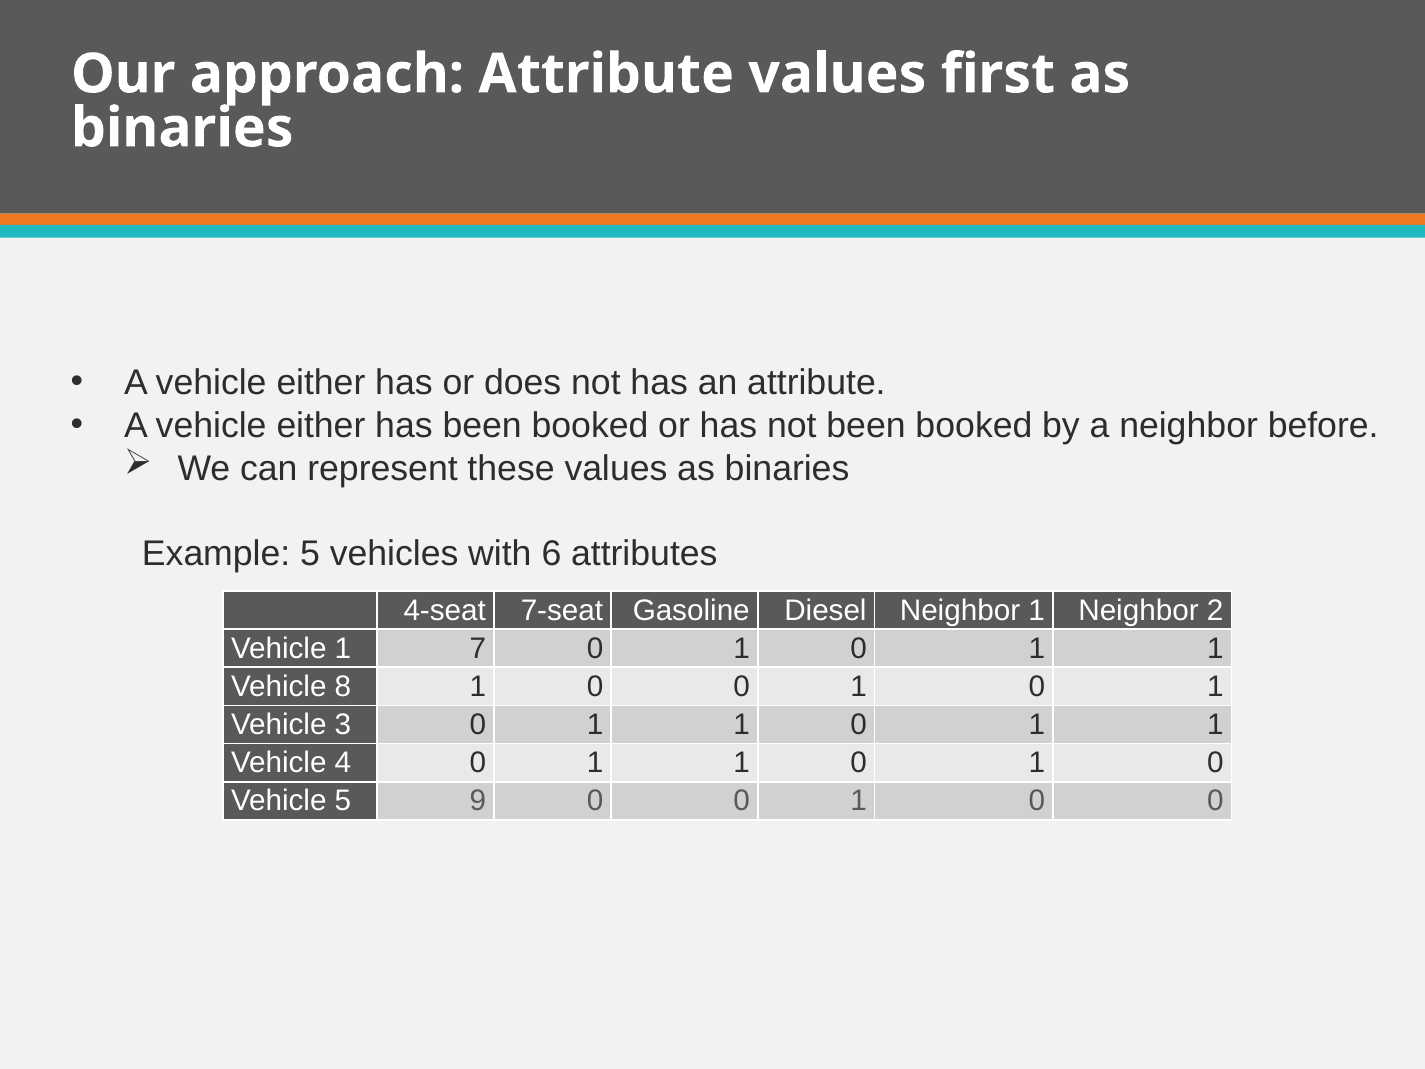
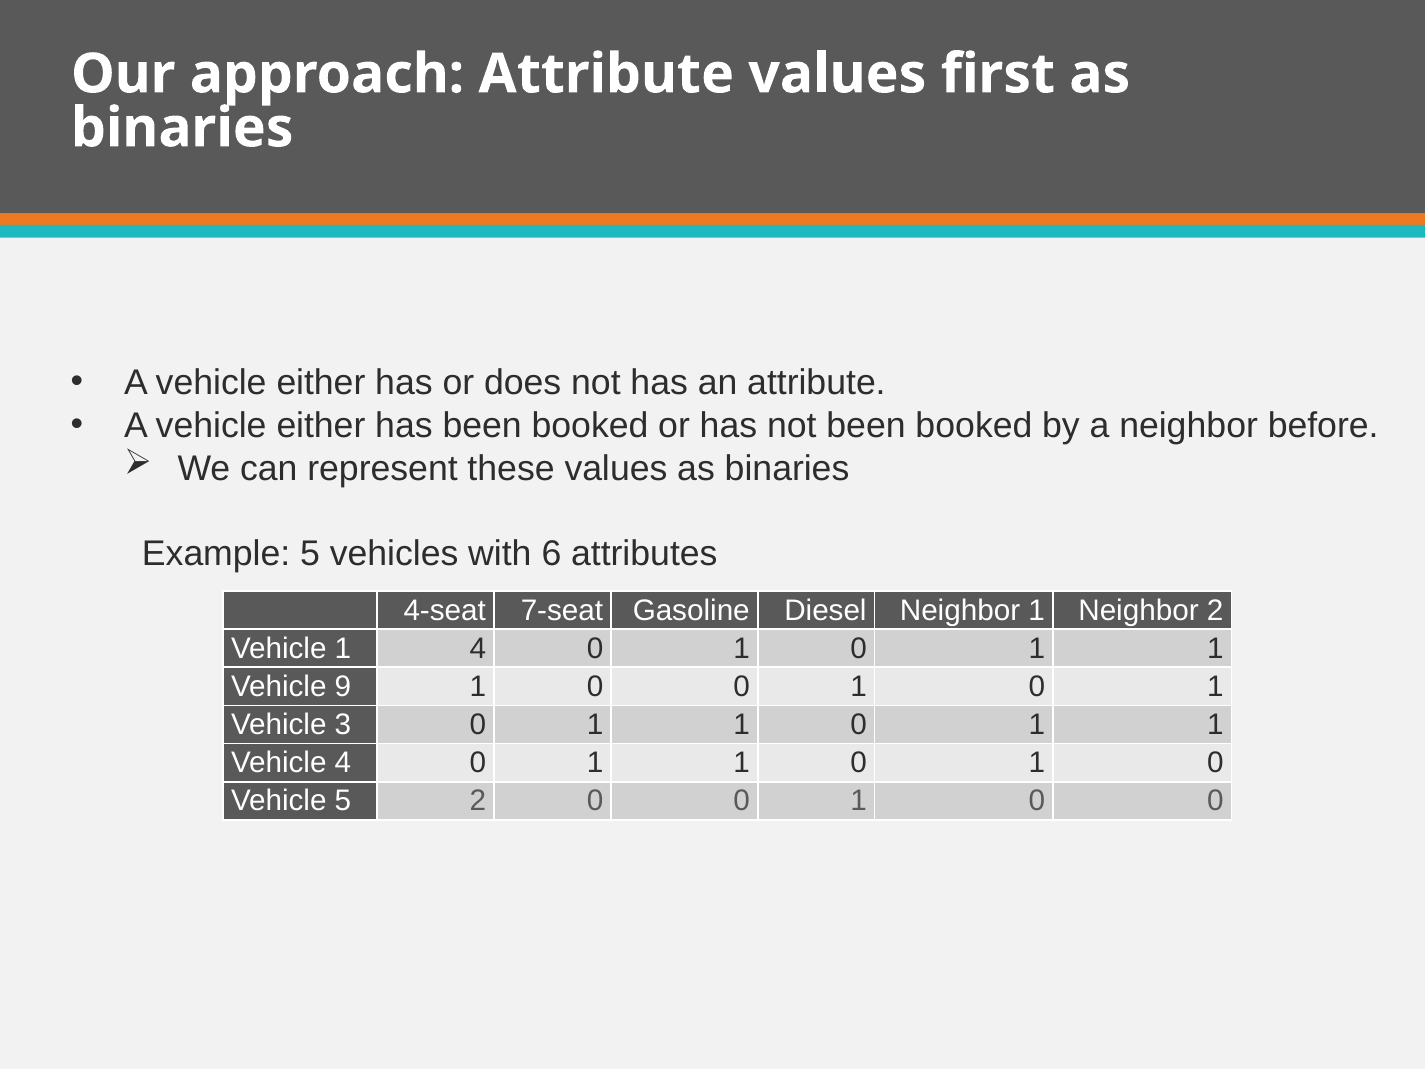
1 7: 7 -> 4 (478, 648)
8: 8 -> 9 (343, 686)
5 9: 9 -> 2 (478, 801)
